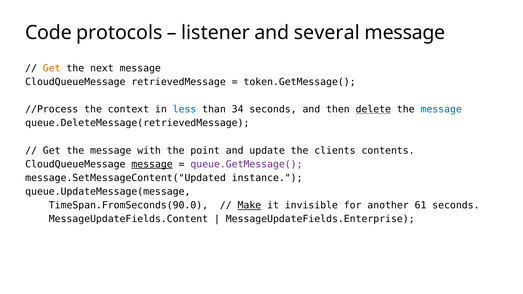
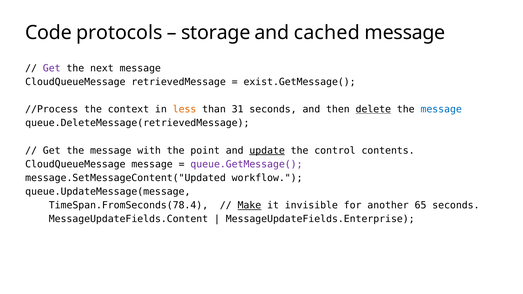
listener: listener -> storage (216, 33)
several: several -> cached (327, 33)
Get colour: orange -> purple (52, 68)
token.GetMessage(: token.GetMessage( -> exist.GetMessage( (300, 82)
less colour: blue -> orange (185, 109)
34: 34 -> 31 (238, 109)
update underline: none -> present (267, 151)
clients: clients -> control (335, 151)
message underline: present -> none (152, 164)
instance: instance -> workflow (267, 178)
TimeSpan.FromSeconds(90.0: TimeSpan.FromSeconds(90.0 -> TimeSpan.FromSeconds(78.4 (128, 205)
61: 61 -> 65 (421, 205)
